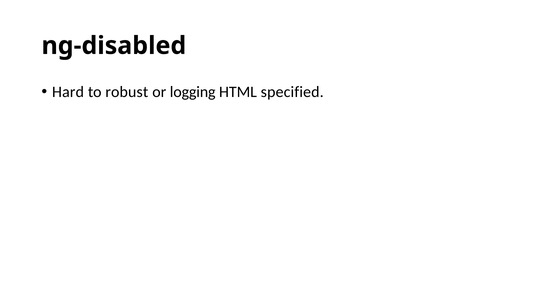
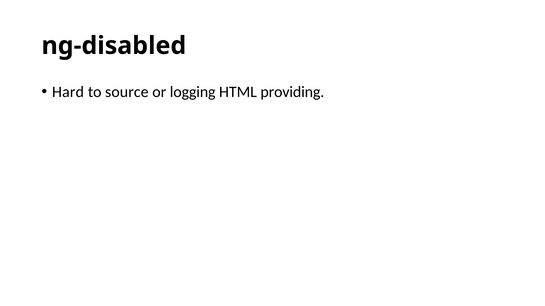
robust: robust -> source (127, 92)
specified: specified -> providing (292, 92)
